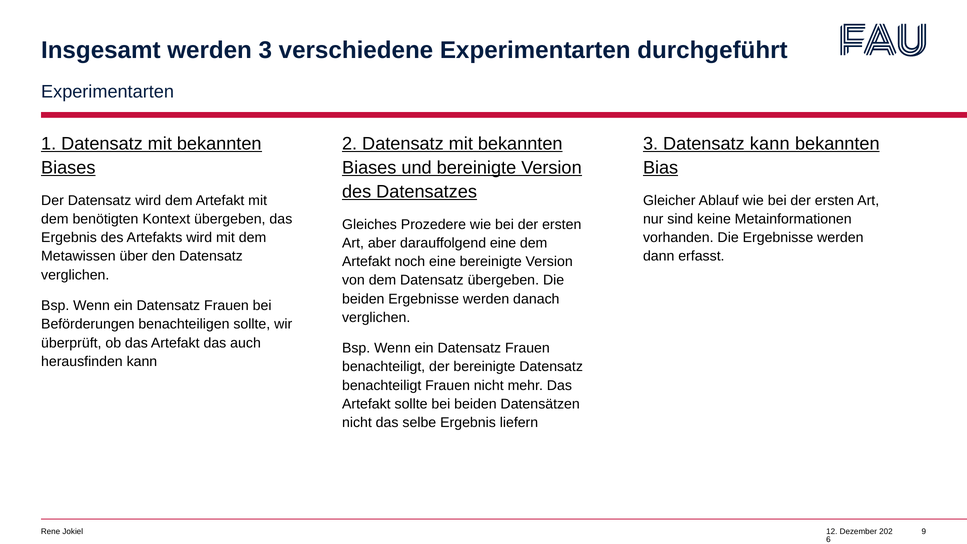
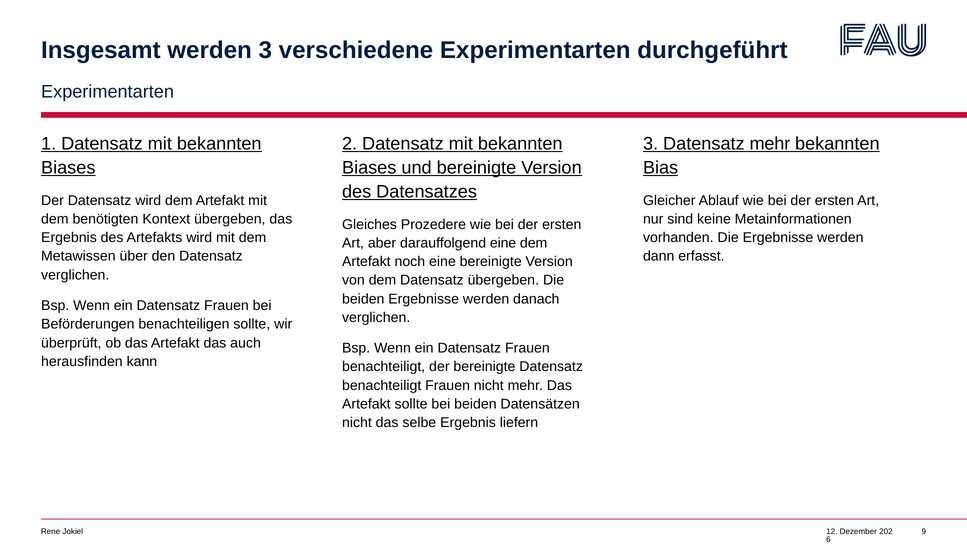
Datensatz kann: kann -> mehr (770, 144)
